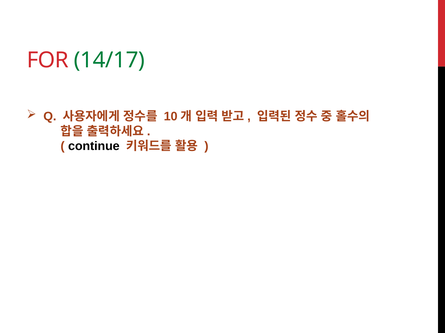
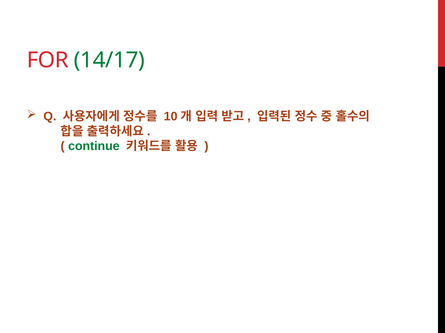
continue colour: black -> green (94, 147)
